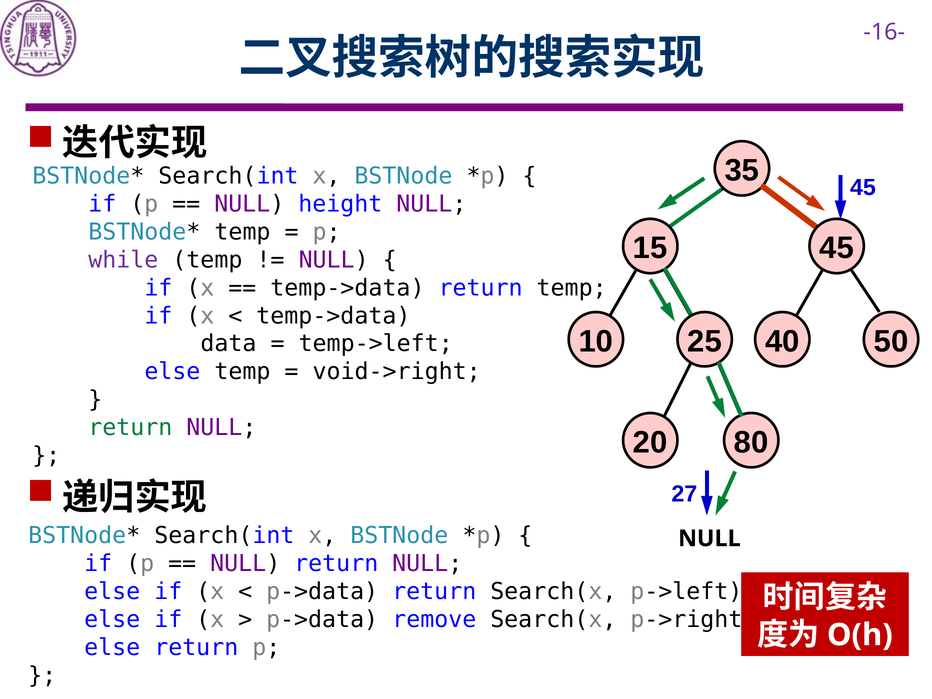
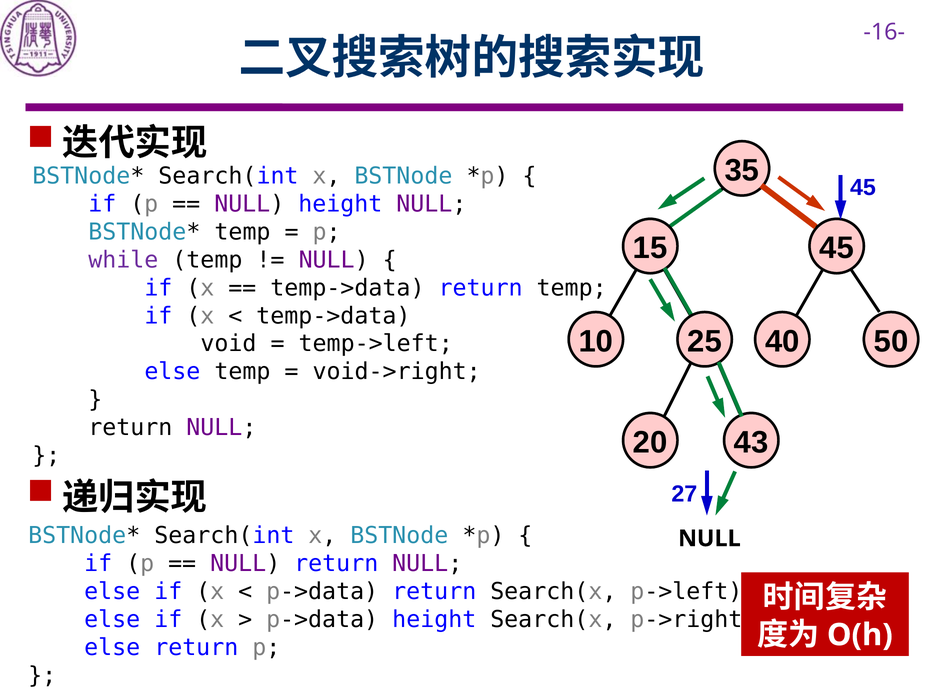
data: data -> void (228, 344)
return colour: green -> black (130, 428)
80: 80 -> 43 (751, 442)
p->data remove: remove -> height (434, 620)
